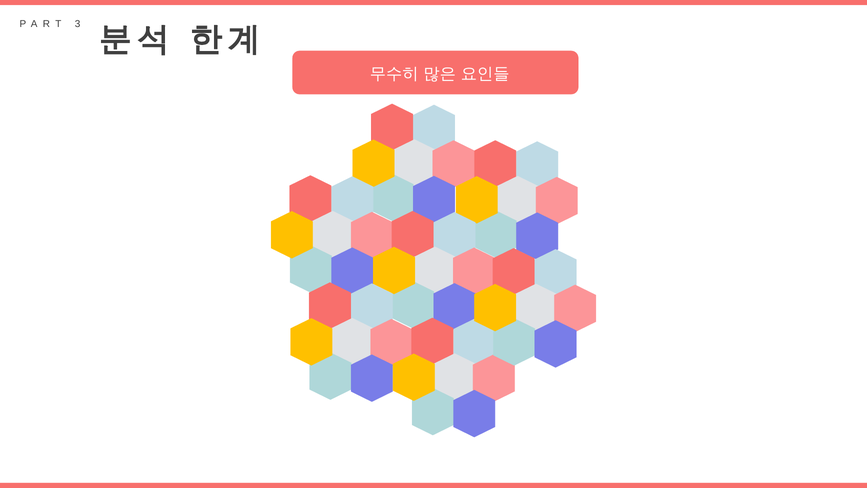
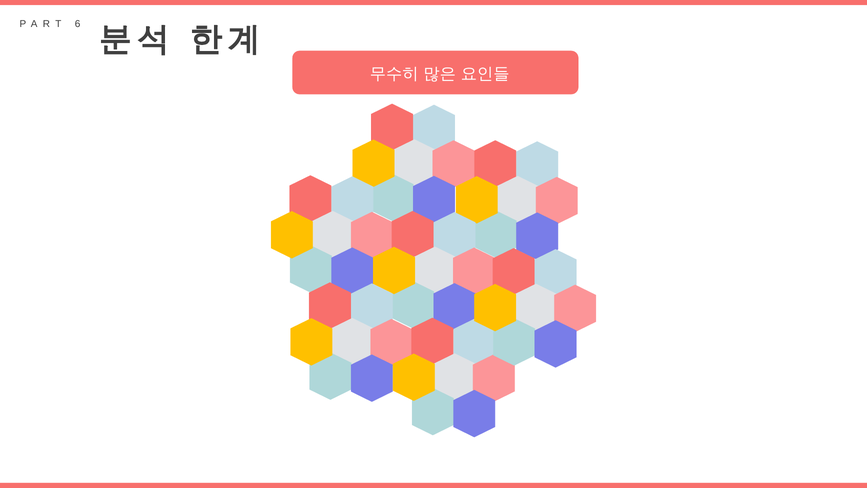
3: 3 -> 6 (78, 24)
